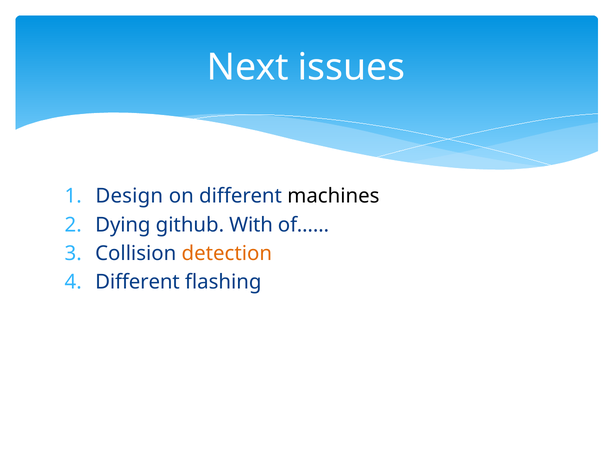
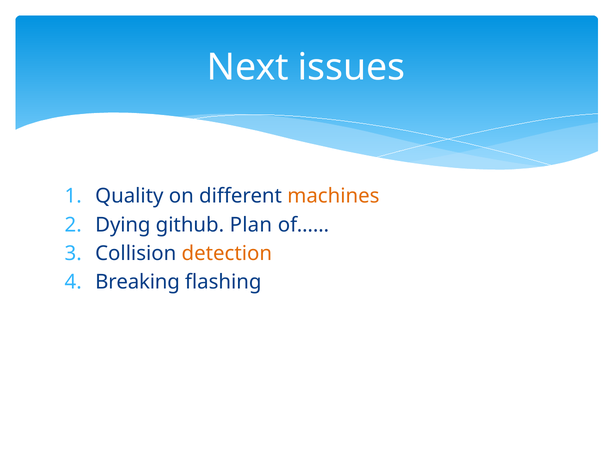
Design: Design -> Quality (129, 196)
machines colour: black -> orange (333, 196)
With: With -> Plan (251, 225)
Different: Different -> Breaking (138, 282)
